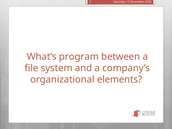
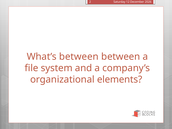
What’s program: program -> between (79, 57)
